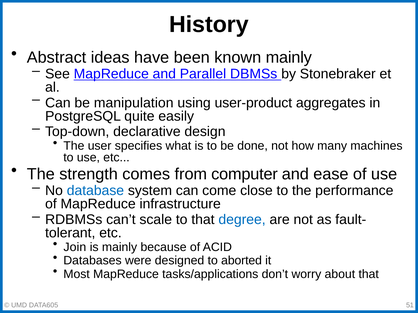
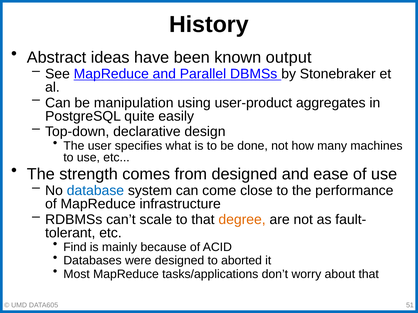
known mainly: mainly -> output (289, 58)
from computer: computer -> designed (244, 175)
degree colour: blue -> orange (242, 220)
Join: Join -> Find (75, 247)
